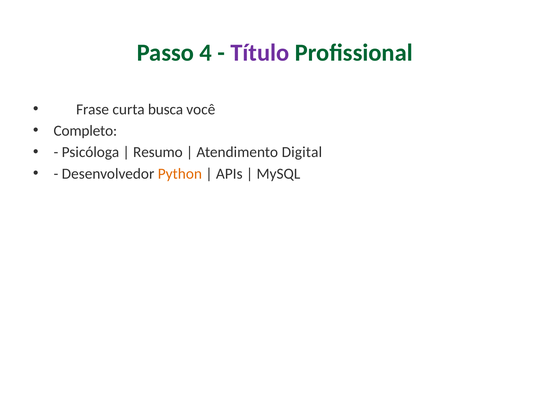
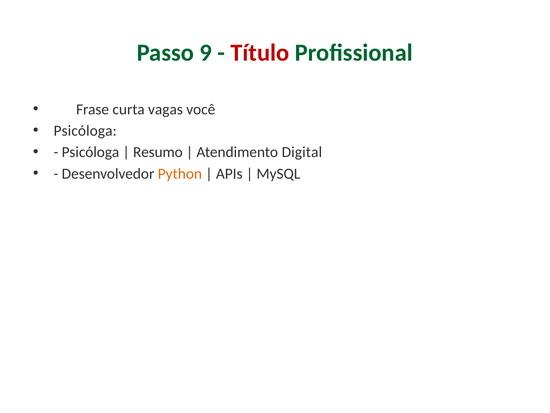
4: 4 -> 9 (206, 53)
Título colour: purple -> red (260, 53)
busca: busca -> vagas (165, 109)
Completo: Completo -> Psicóloga (85, 131)
